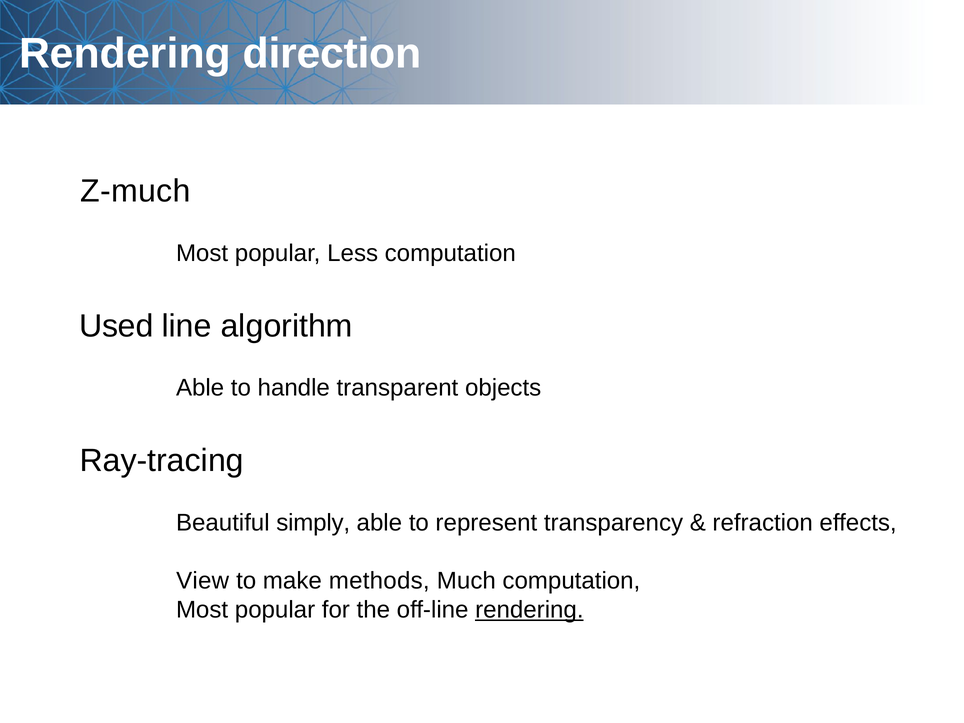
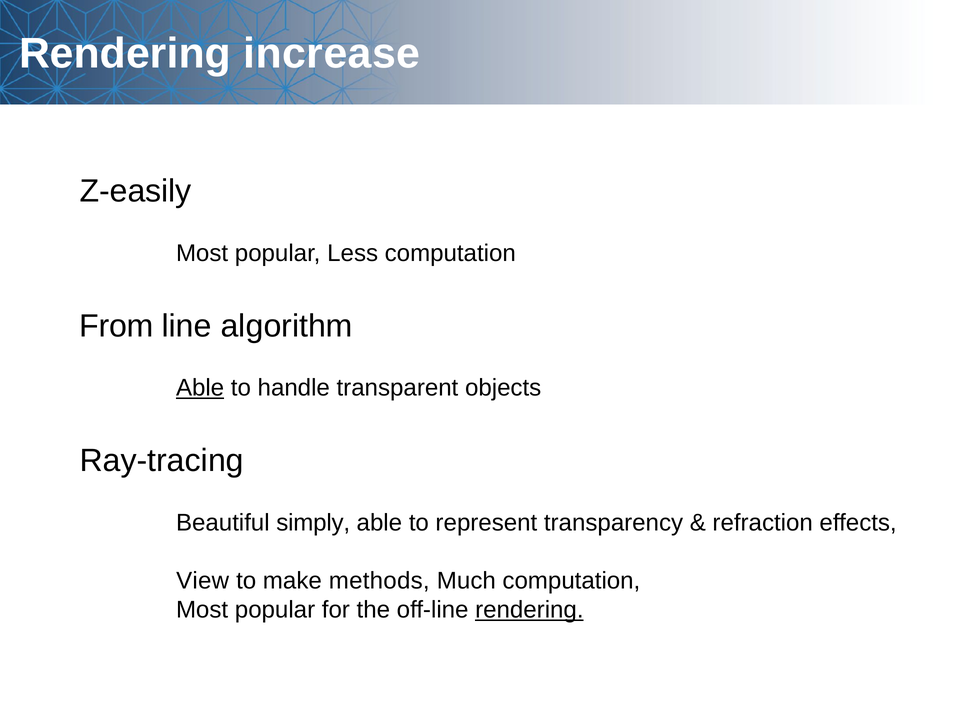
direction: direction -> increase (332, 54)
Z-much: Z-much -> Z-easily (136, 191)
Used: Used -> From (116, 326)
Able underline: none -> present (200, 388)
